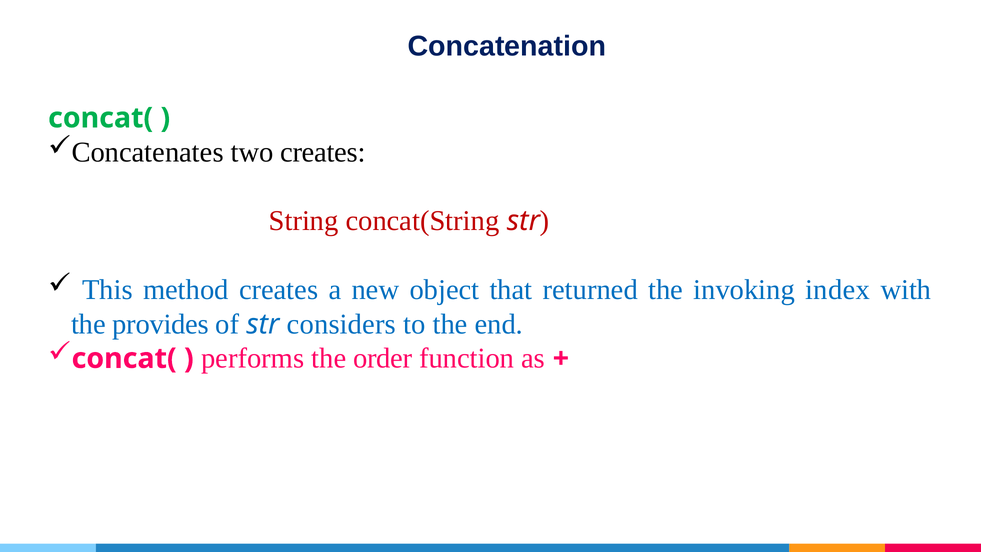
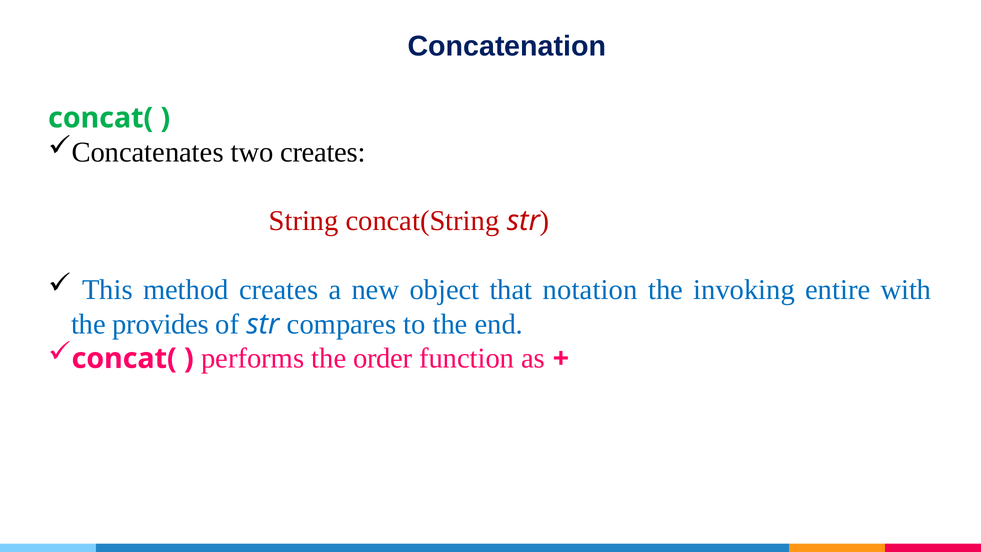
returned: returned -> notation (590, 290)
index: index -> entire (838, 290)
considers: considers -> compares (342, 324)
